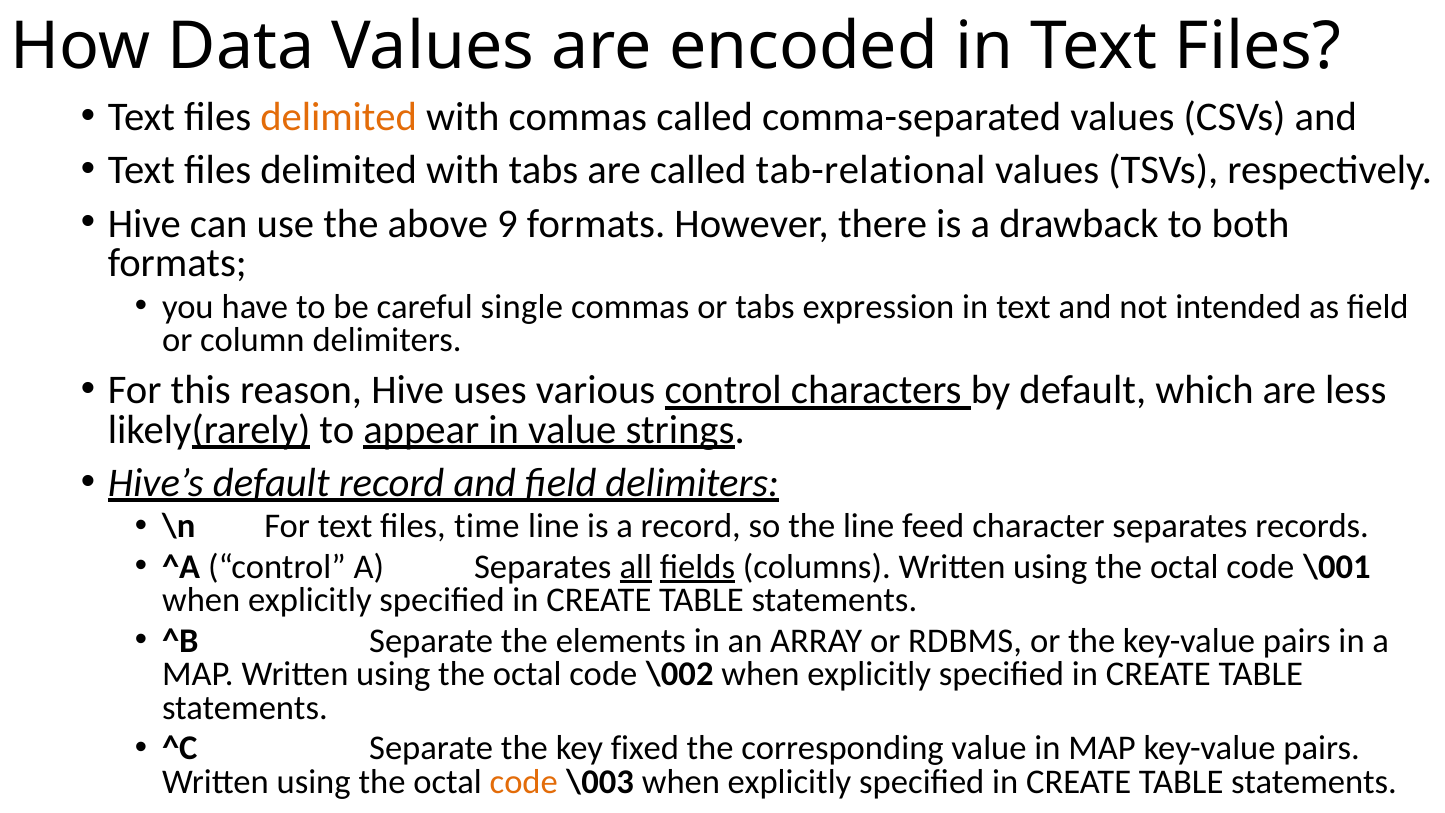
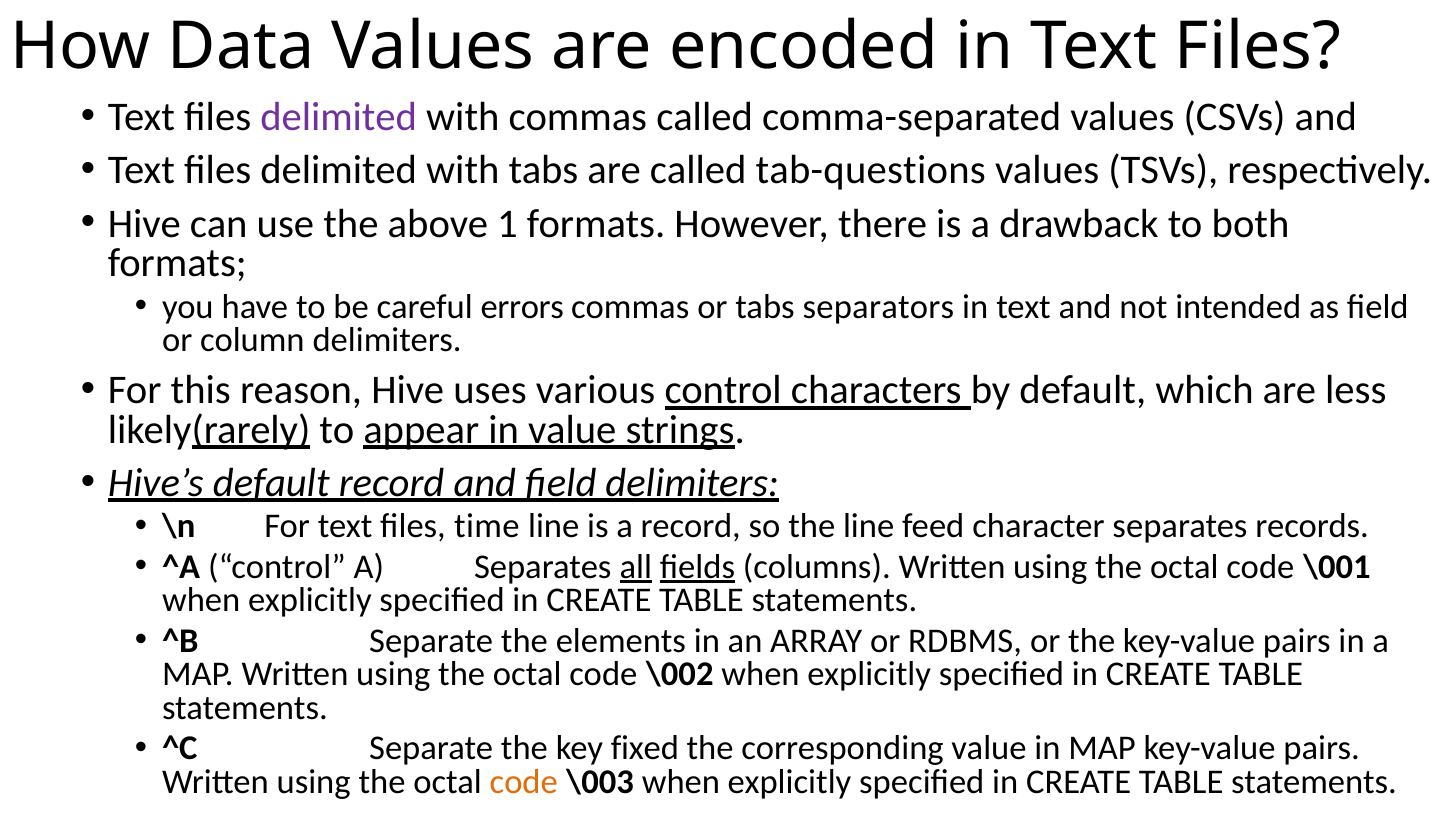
delimited colour: orange -> purple (339, 117)
tab-relational: tab-relational -> tab-questions (871, 171)
9: 9 -> 1 (507, 224)
single: single -> errors (522, 307)
expression: expression -> separators (878, 307)
